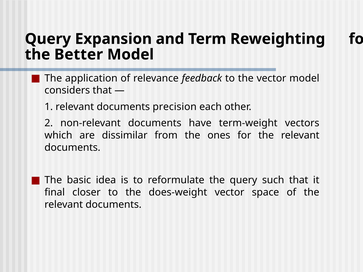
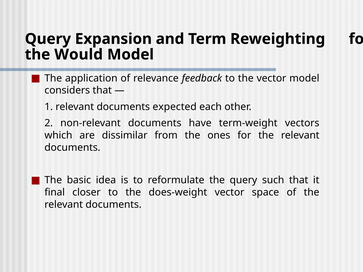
Better: Better -> Would (79, 55)
precision: precision -> expected (175, 107)
